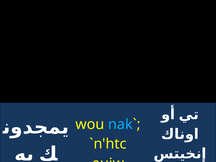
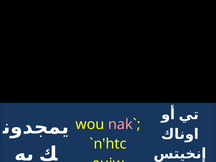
nak colour: light blue -> pink (120, 124)
